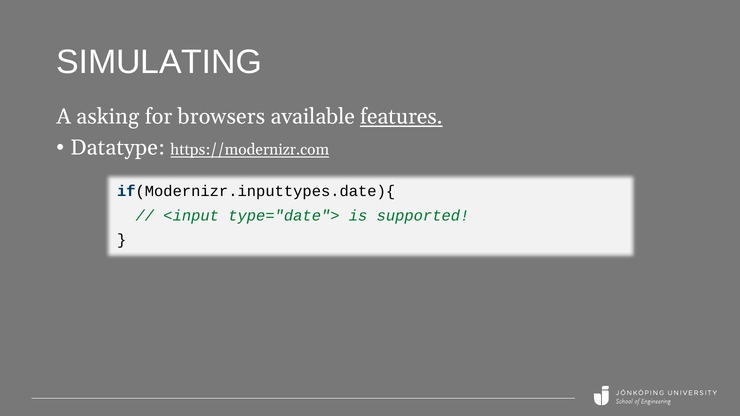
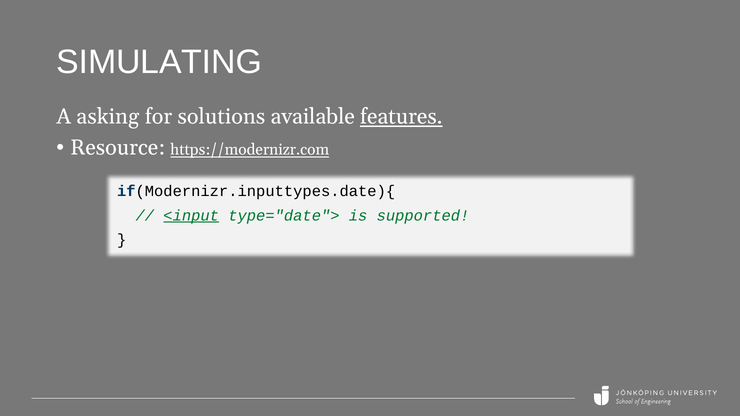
browsers: browsers -> solutions (221, 117)
Datatype: Datatype -> Resource (118, 148)
<input underline: none -> present (191, 216)
